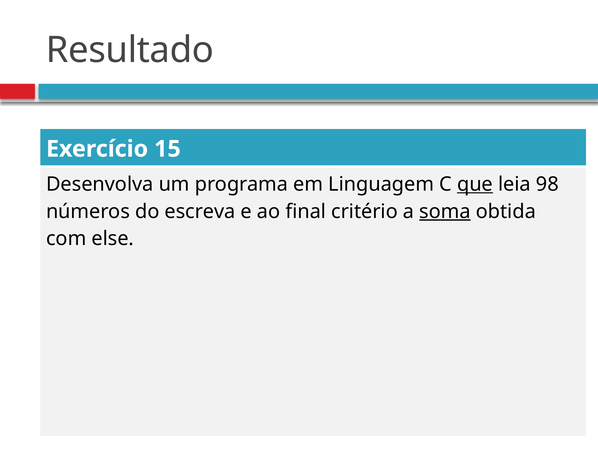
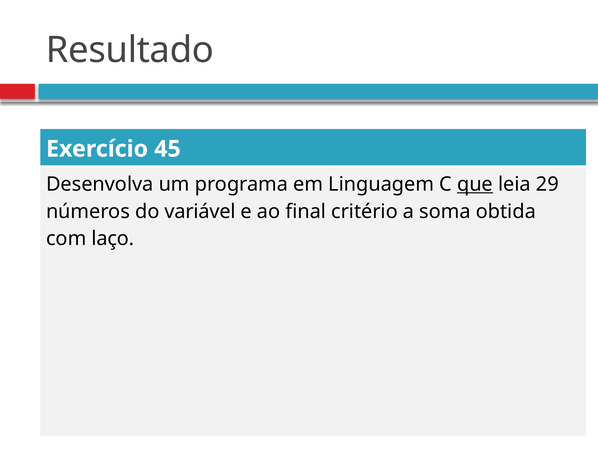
15: 15 -> 45 (167, 149)
98: 98 -> 29 (547, 184)
escreva: escreva -> variável (200, 211)
soma underline: present -> none (445, 211)
else: else -> laço (113, 238)
